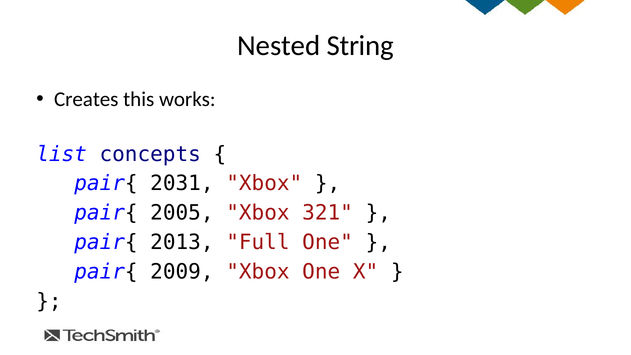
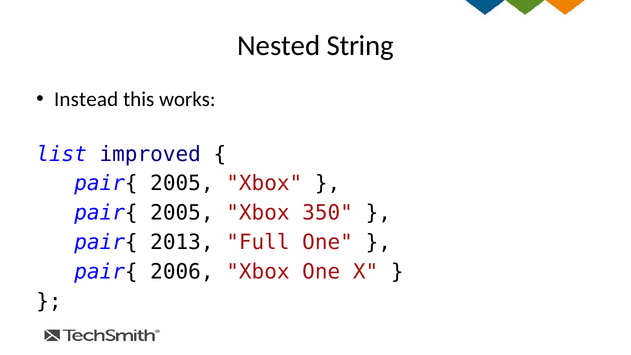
Creates: Creates -> Instead (86, 99)
concepts: concepts -> improved (150, 154)
2031: 2031 -> 2005 (182, 184)
321: 321 -> 350 (328, 213)
2009: 2009 -> 2006 (182, 272)
